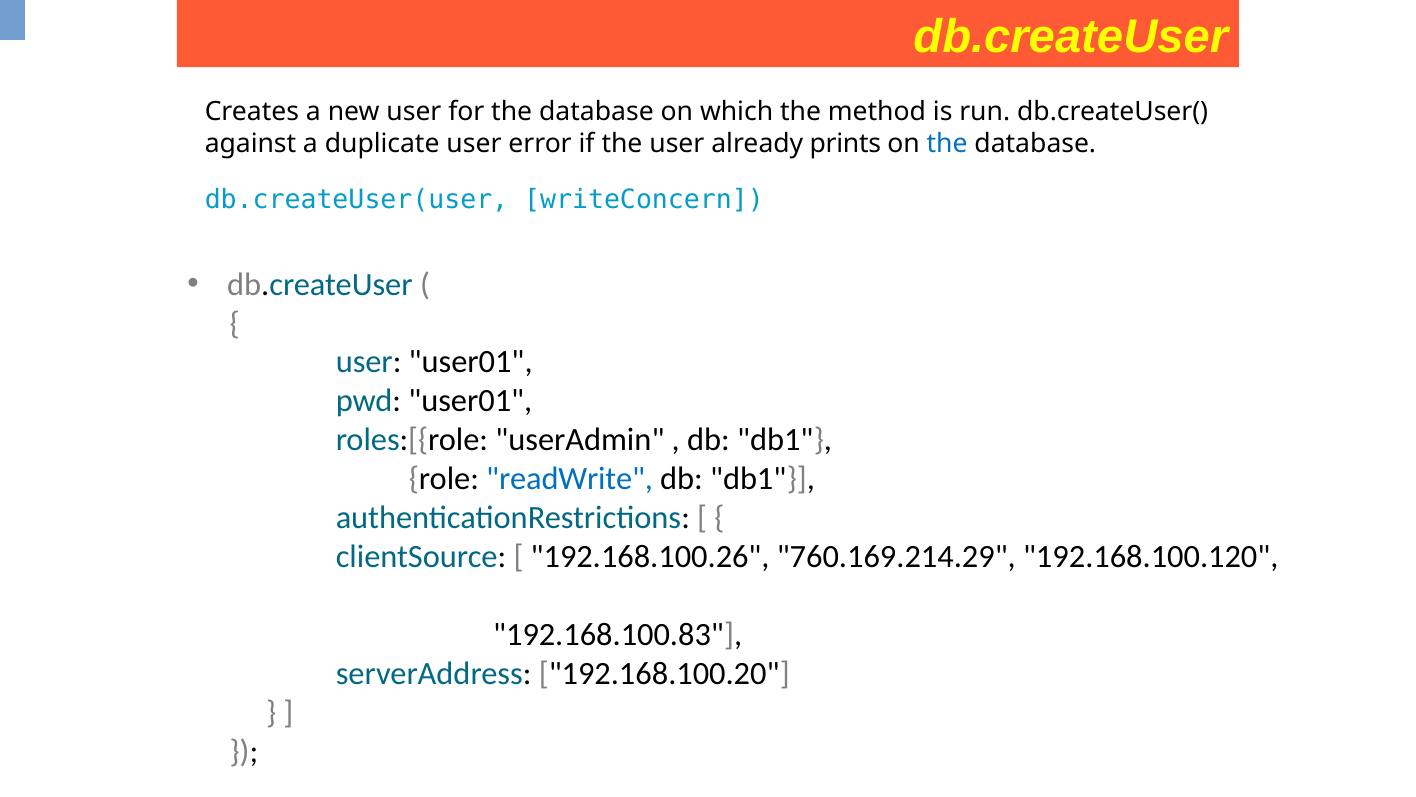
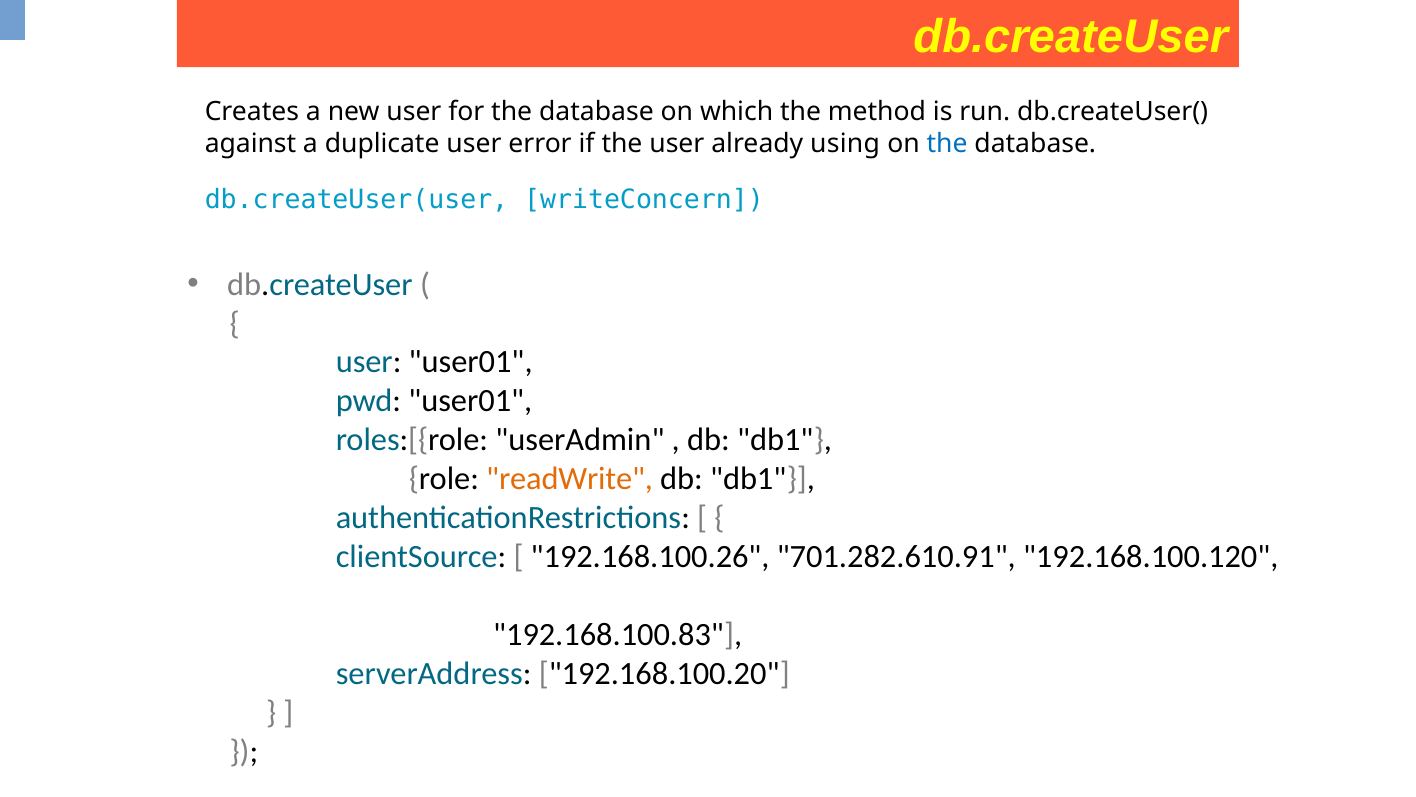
prints: prints -> using (845, 143)
readWrite colour: blue -> orange (570, 479)
760.169.214.29: 760.169.214.29 -> 701.282.610.91 (896, 557)
